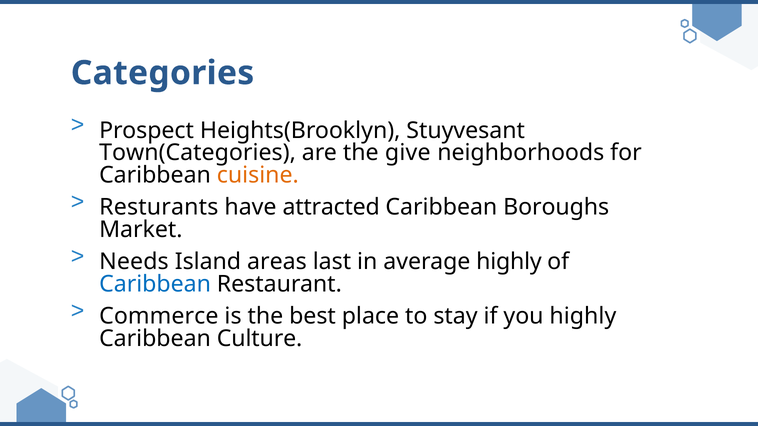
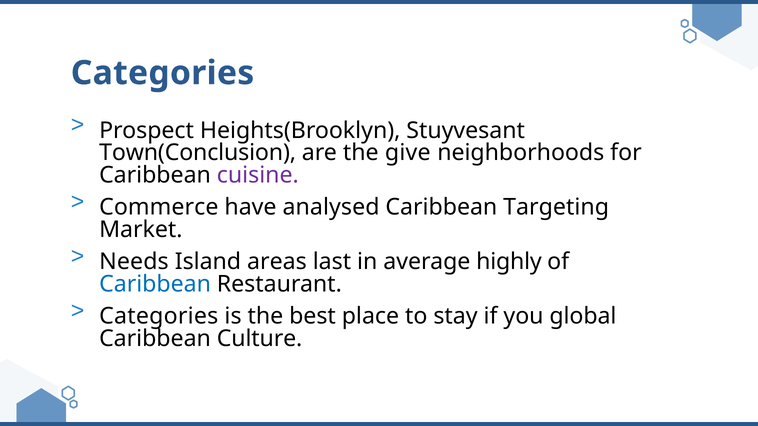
Town(Categories: Town(Categories -> Town(Conclusion (198, 153)
cuisine colour: orange -> purple (258, 175)
Resturants: Resturants -> Commerce (159, 208)
attracted: attracted -> analysed (331, 208)
Boroughs: Boroughs -> Targeting (556, 208)
Commerce: Commerce -> Categories (159, 317)
you highly: highly -> global (583, 317)
